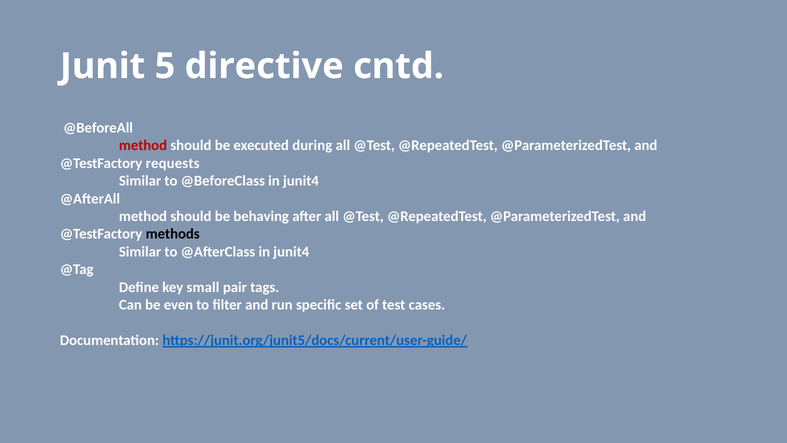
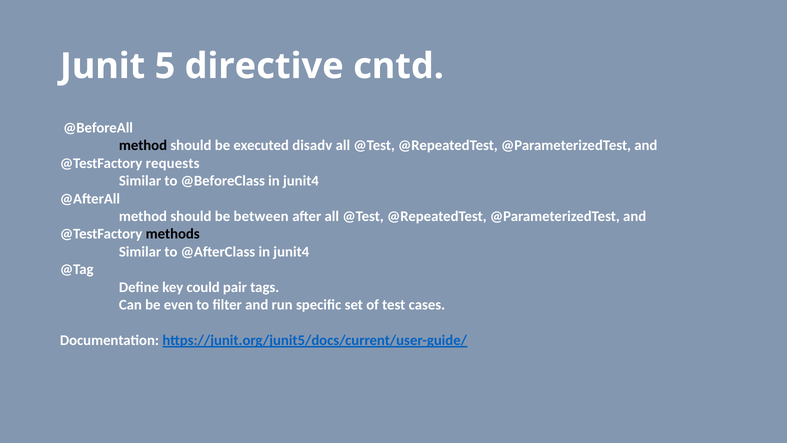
method colour: red -> black (143, 145)
during: during -> disadv (312, 145)
behaving: behaving -> between (261, 216)
small: small -> could (203, 287)
